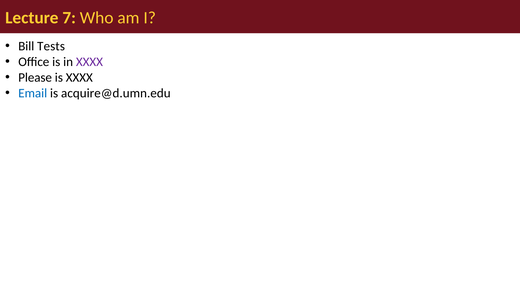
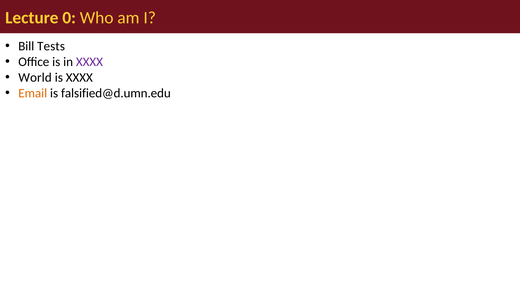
7: 7 -> 0 (69, 18)
Please: Please -> World (35, 77)
Email colour: blue -> orange (33, 93)
acquire@d.umn.edu: acquire@d.umn.edu -> falsified@d.umn.edu (116, 93)
